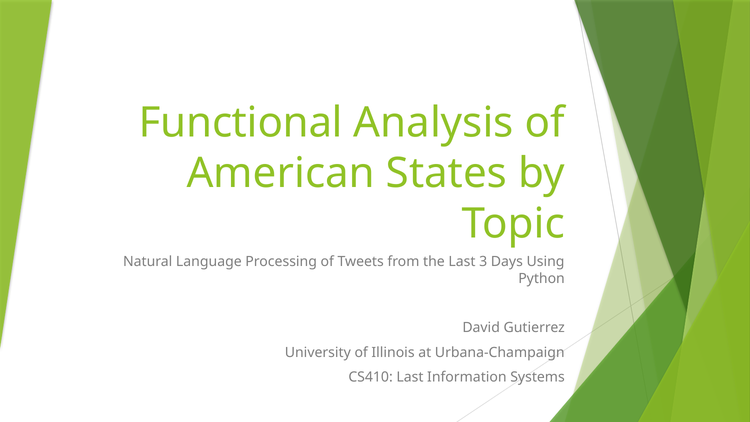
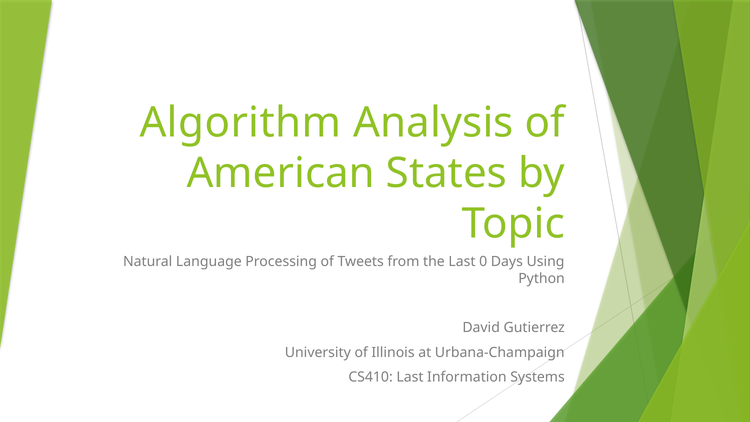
Functional: Functional -> Algorithm (240, 123)
3: 3 -> 0 (483, 261)
